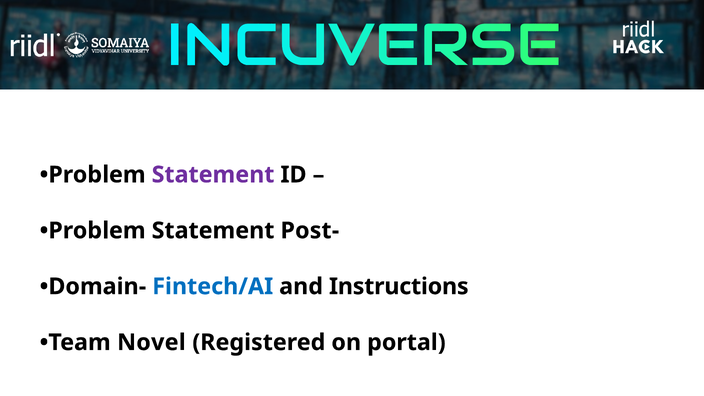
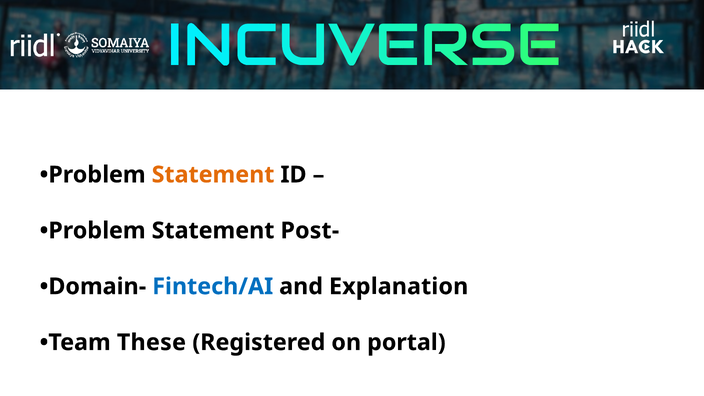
Statement colour: purple -> orange (213, 175)
Instructions: Instructions -> Explanation (399, 287)
Novel: Novel -> These (151, 342)
